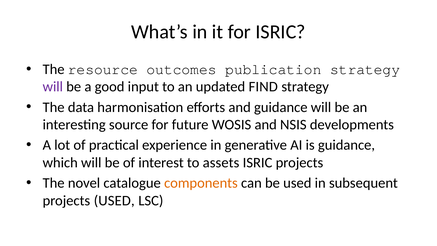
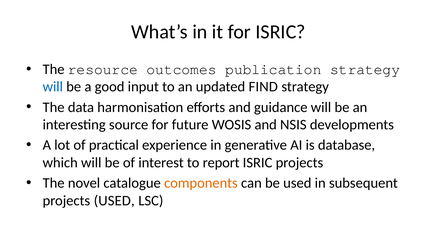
will colour: purple -> blue (53, 87)
is guidance: guidance -> database (347, 145)
assets: assets -> report (221, 163)
